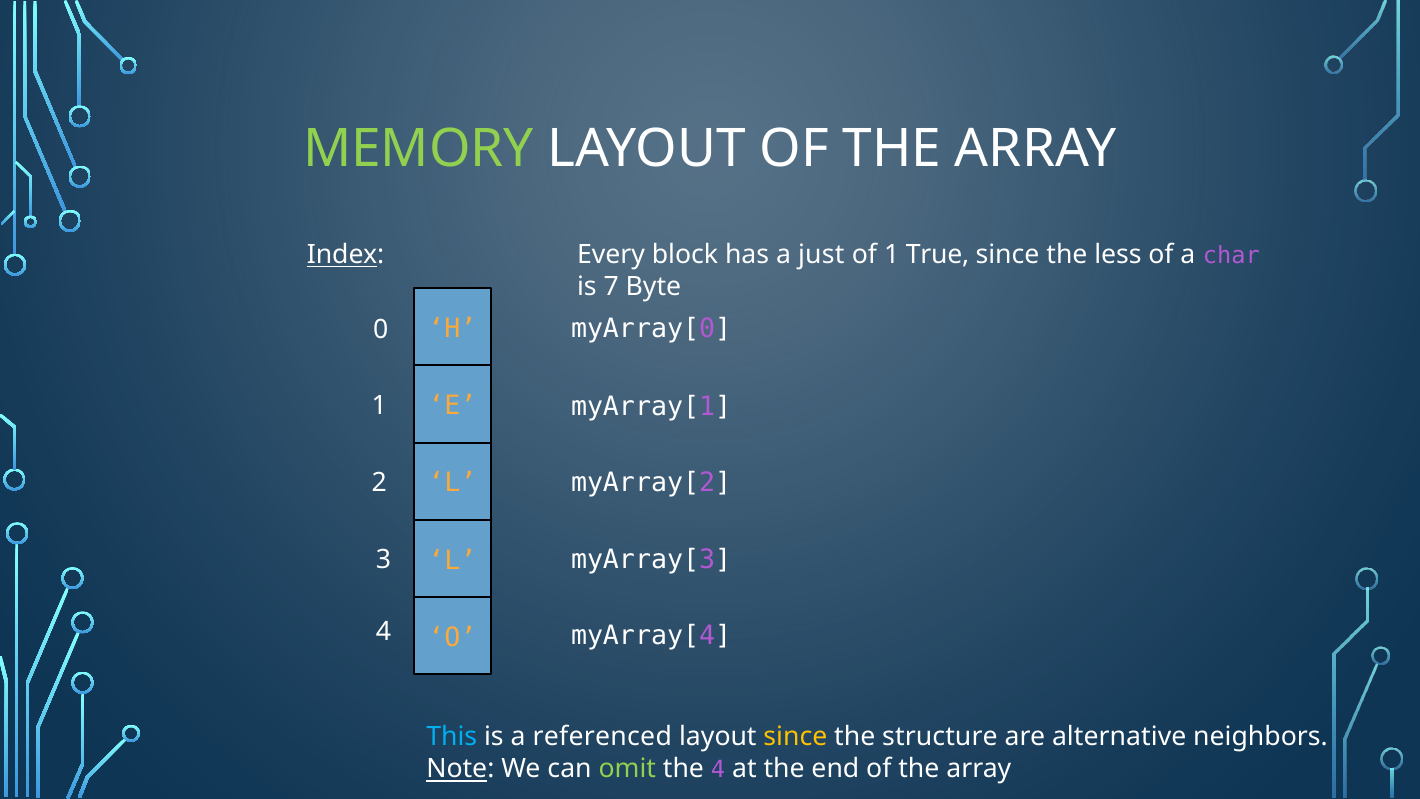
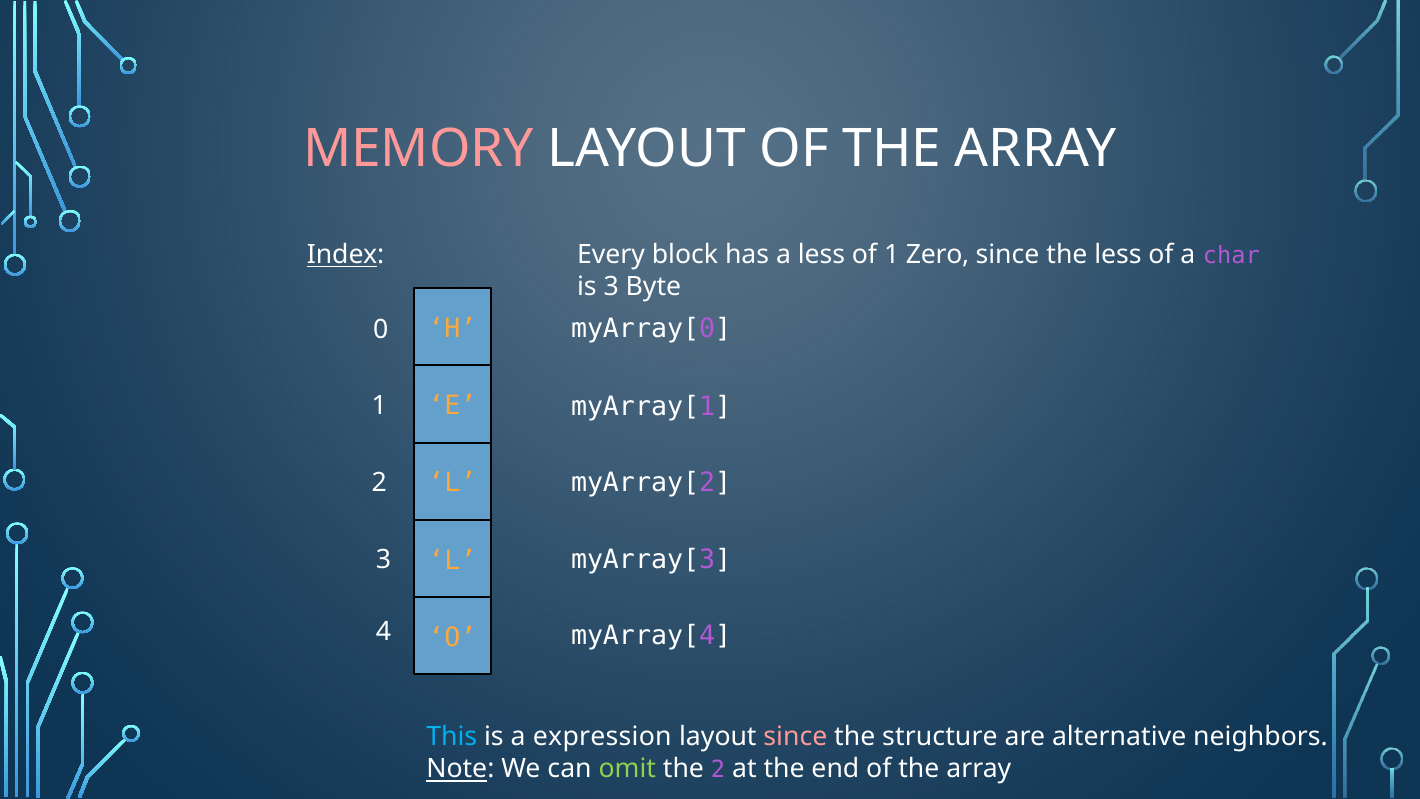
MEMORY colour: light green -> pink (419, 149)
a just: just -> less (822, 255)
True: True -> Zero (938, 255)
is 7: 7 -> 3 (611, 286)
referenced: referenced -> expression (602, 737)
since colour: yellow -> pink (795, 737)
the 4: 4 -> 2 (718, 770)
